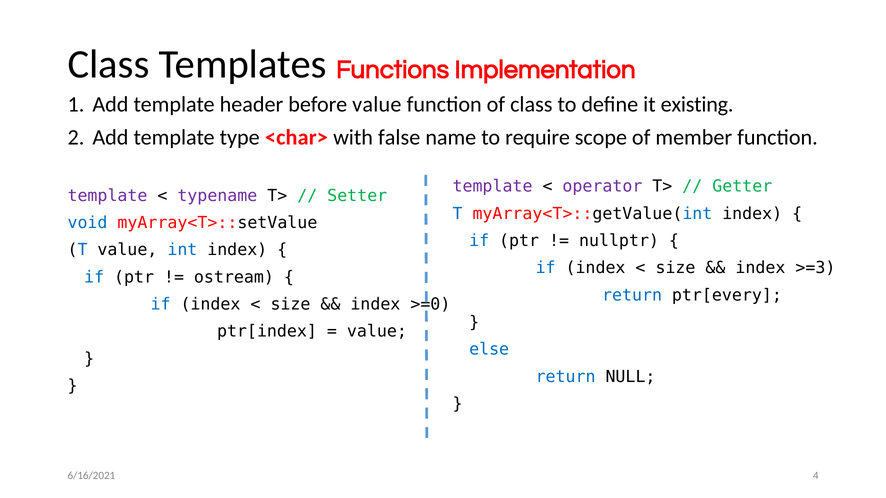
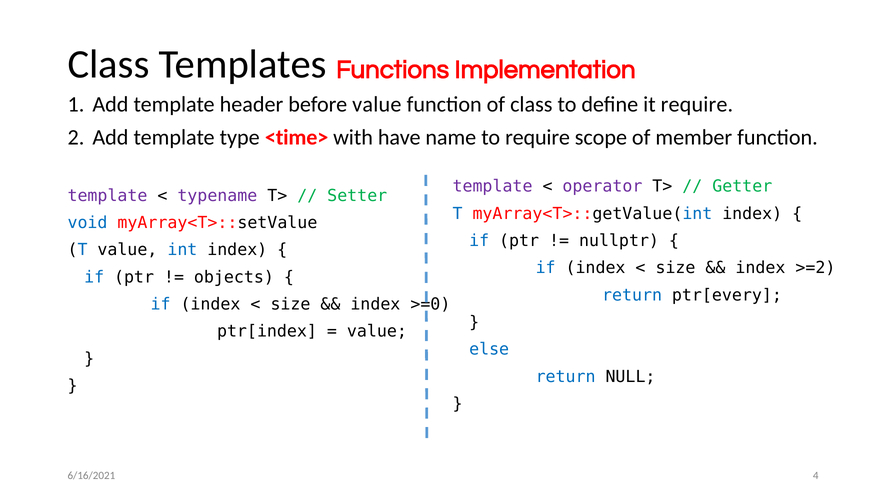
it existing: existing -> require (697, 104)
<char>: <char> -> <time> (297, 137)
false: false -> have (399, 137)
>=3: >=3 -> >=2 (815, 268)
ostream: ostream -> objects (234, 277)
